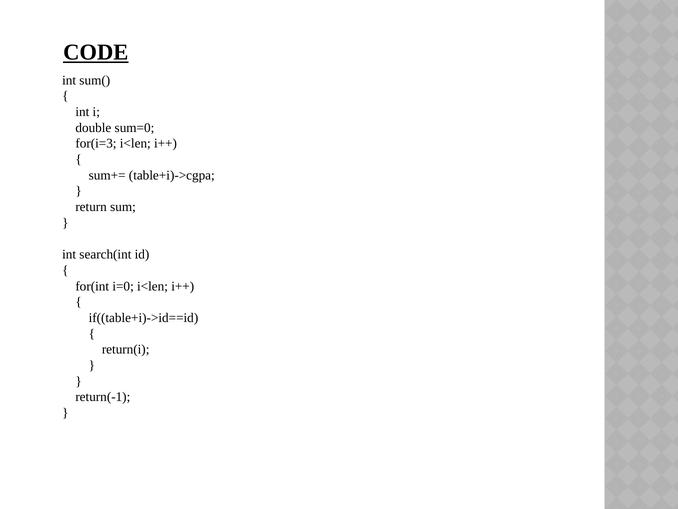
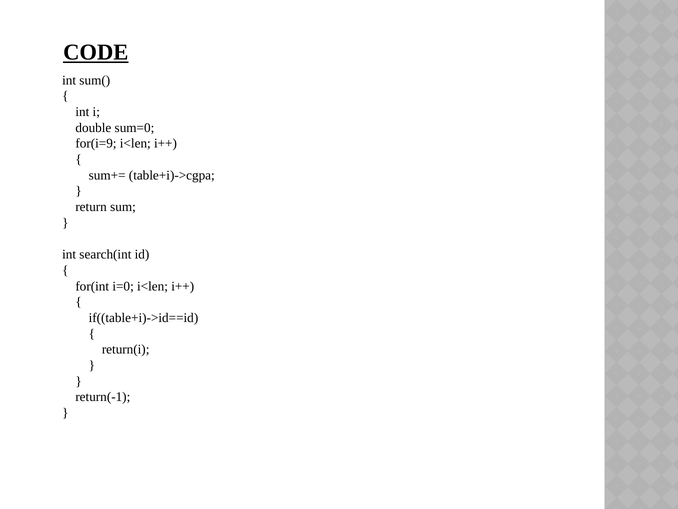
for(i=3: for(i=3 -> for(i=9 (96, 143)
